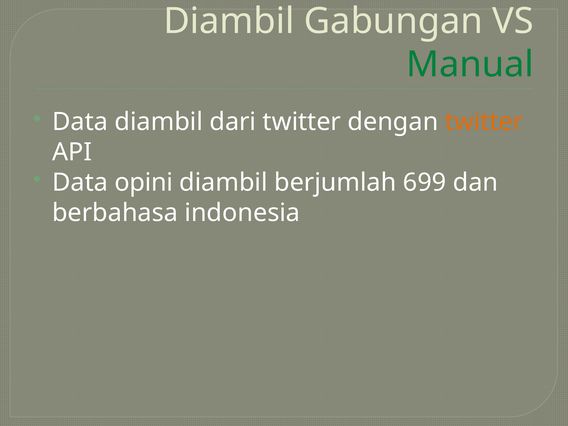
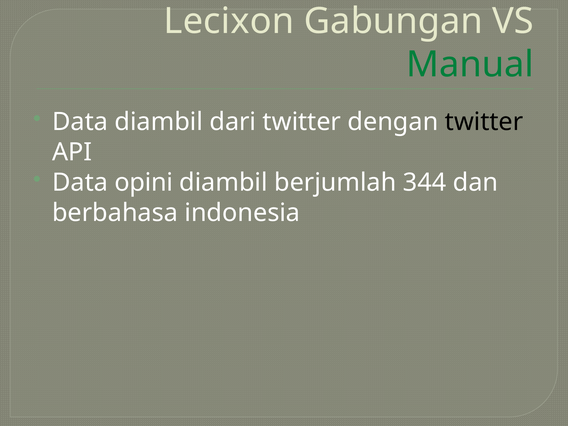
Diambil: Diambil -> Lecixon (229, 21)
twitter colour: orange -> black (484, 122)
699: 699 -> 344 (425, 183)
